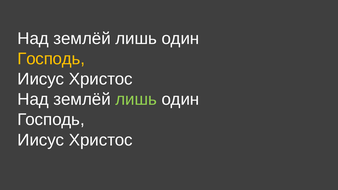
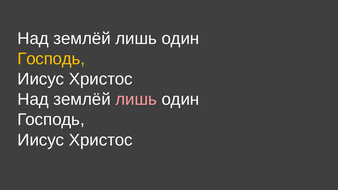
лишь colour: light green -> pink (136, 99)
